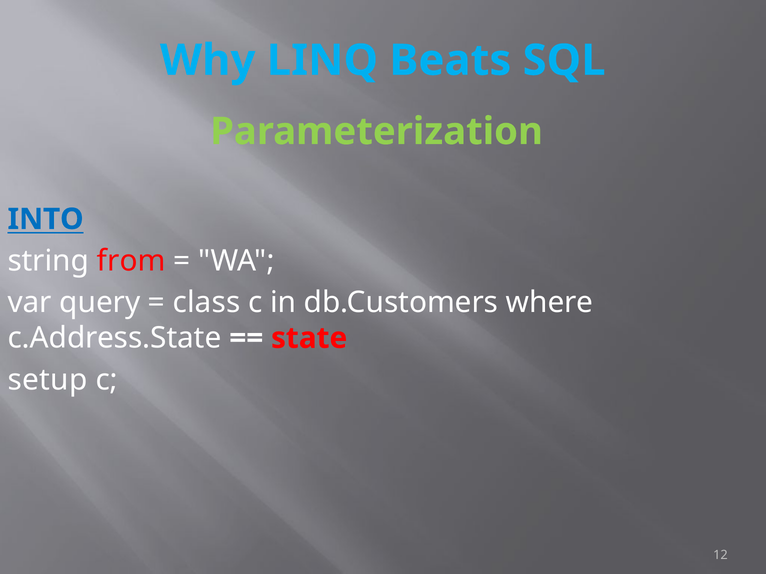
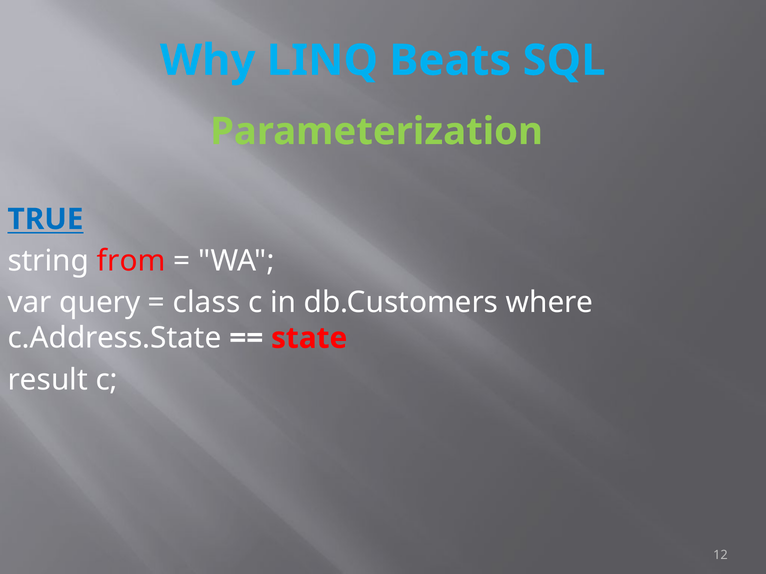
INTO: INTO -> TRUE (46, 219)
setup: setup -> result (48, 380)
